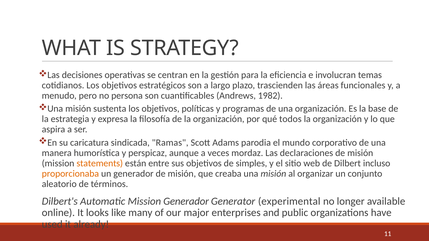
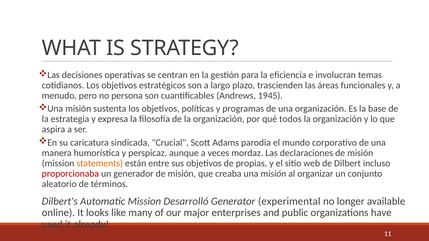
1982: 1982 -> 1945 (270, 96)
Ramas: Ramas -> Crucial (170, 143)
simples: simples -> propias (251, 163)
proporcionaba colour: orange -> red (70, 174)
Mission Generador: Generador -> Desarrolló (186, 201)
